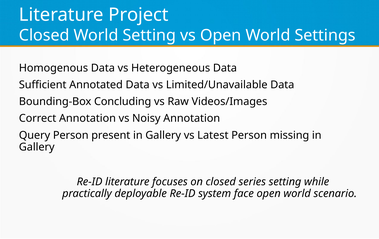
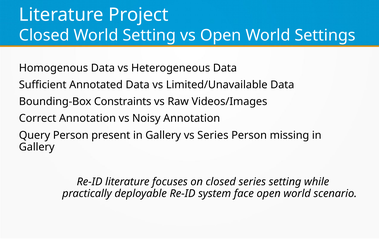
Concluding: Concluding -> Constraints (123, 102)
vs Latest: Latest -> Series (213, 135)
